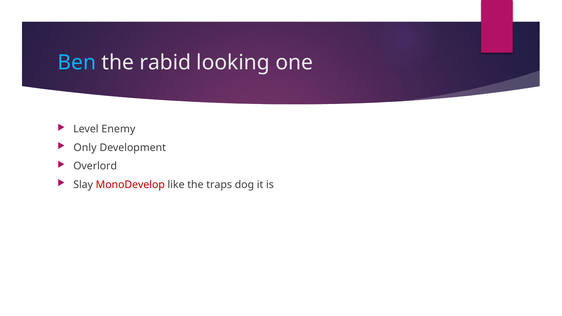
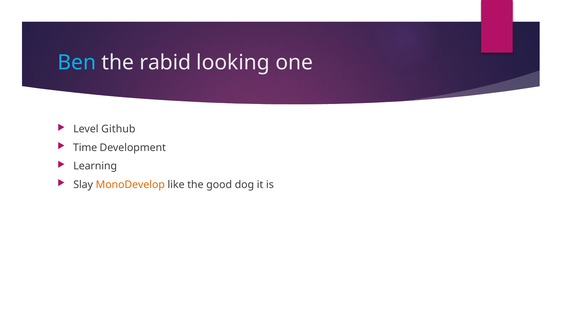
Enemy: Enemy -> Github (118, 129)
Only: Only -> Time (85, 148)
Overlord: Overlord -> Learning (95, 166)
MonoDevelop colour: red -> orange (130, 185)
traps: traps -> good (219, 185)
